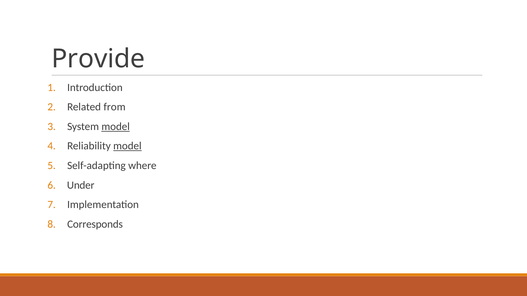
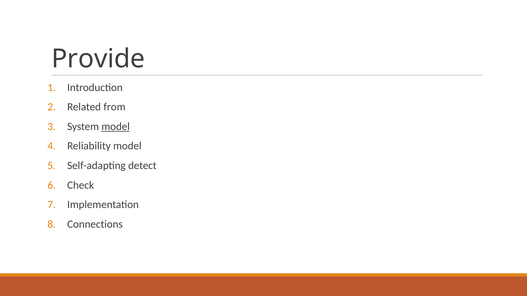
model underline: present -> none (127, 146)
where: where -> detect (142, 166)
Under: Under -> Check (81, 185)
Corresponds: Corresponds -> Connections (95, 224)
